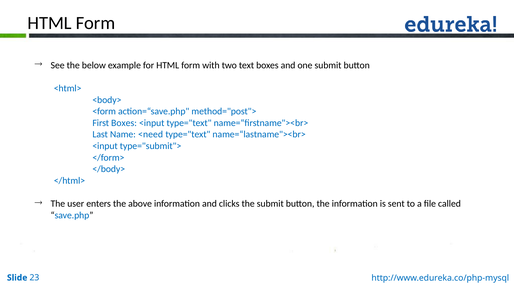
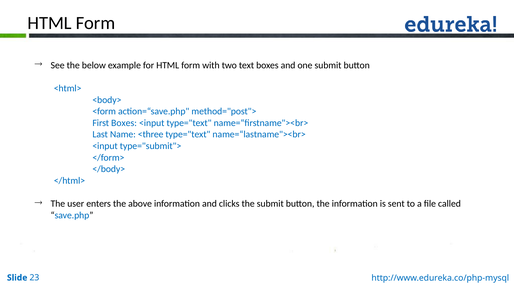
<need: <need -> <three (151, 135)
